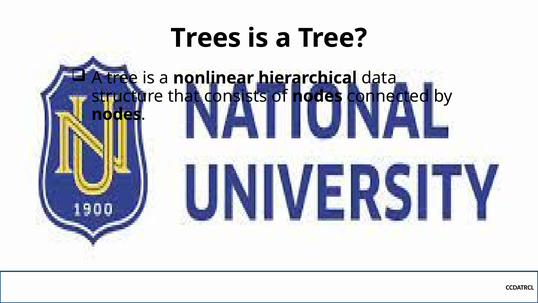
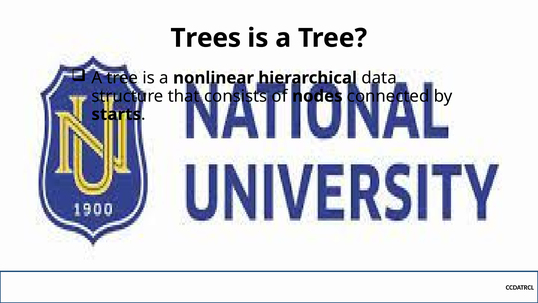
nodes: nodes -> starts (116, 114)
